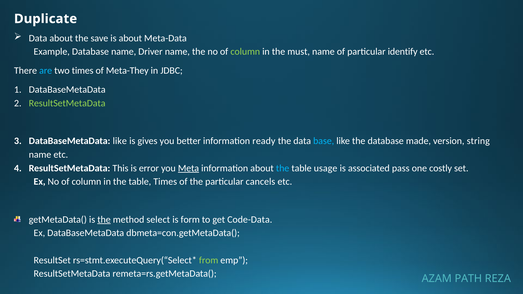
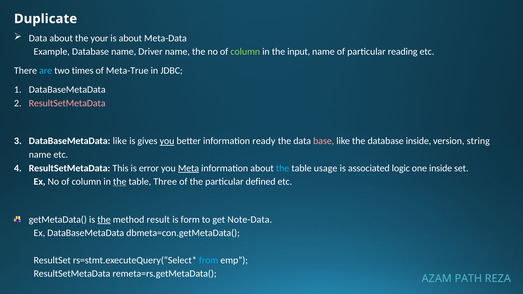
save: save -> your (99, 38)
must: must -> input (299, 52)
identify: identify -> reading (403, 52)
Meta-They: Meta-They -> Meta-True (127, 71)
ResultSetMetaData colour: light green -> pink (67, 103)
you underline: none -> present (167, 141)
base colour: light blue -> pink (324, 141)
database made: made -> inside (418, 141)
pass: pass -> logic (401, 168)
one costly: costly -> inside (441, 168)
the underline: none -> present (120, 182)
table Times: Times -> Three (165, 182)
cancels: cancels -> defined (261, 182)
select: select -> result (158, 220)
Code-Data: Code-Data -> Note-Data (250, 220)
from colour: light green -> light blue (209, 260)
